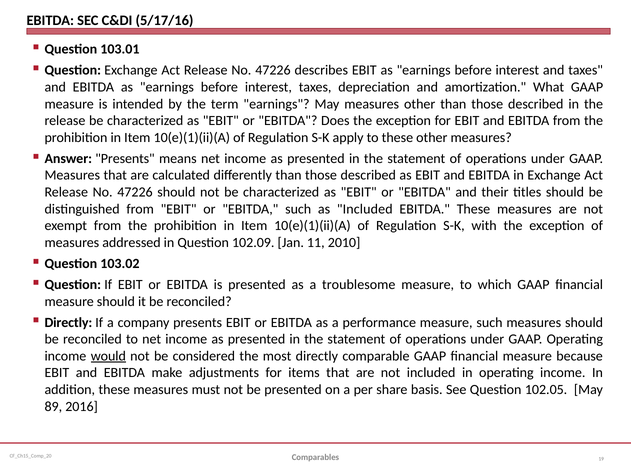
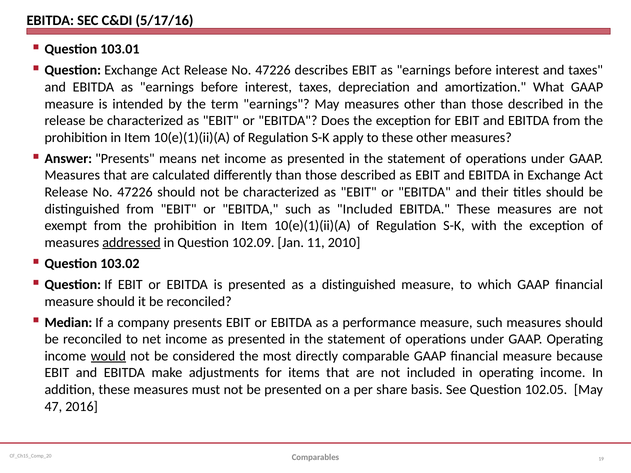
addressed underline: none -> present (131, 243)
a troublesome: troublesome -> distinguished (359, 285)
Directly: Directly -> Median (68, 323)
89: 89 -> 47 (53, 407)
